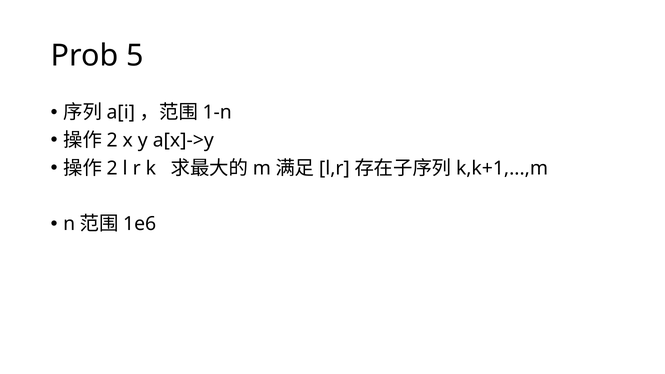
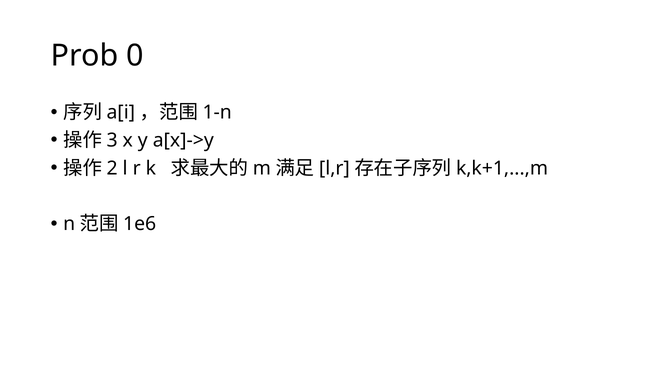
5: 5 -> 0 (135, 56)
2: 2 -> 3 (112, 140)
